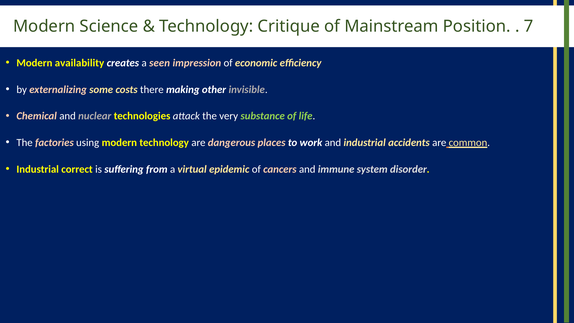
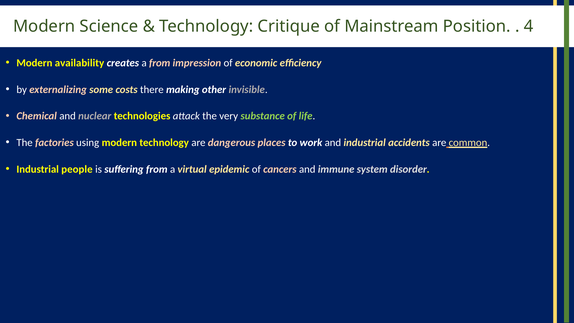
7: 7 -> 4 (529, 26)
a seen: seen -> from (160, 63)
correct: correct -> people (77, 169)
